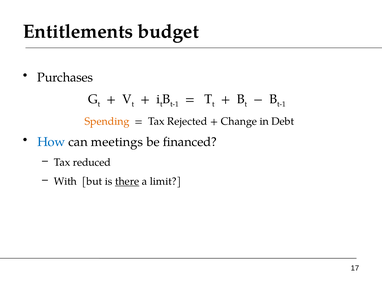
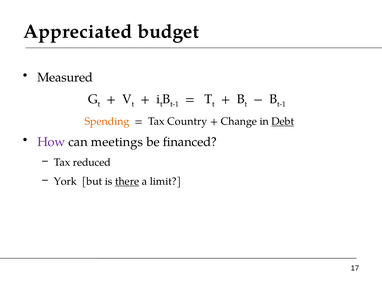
Entitlements: Entitlements -> Appreciated (78, 32)
Purchases: Purchases -> Measured (65, 77)
Rejected: Rejected -> Country (187, 121)
Debt underline: none -> present (283, 121)
How colour: blue -> purple (51, 142)
With: With -> York (65, 181)
